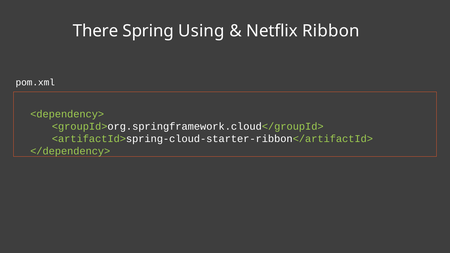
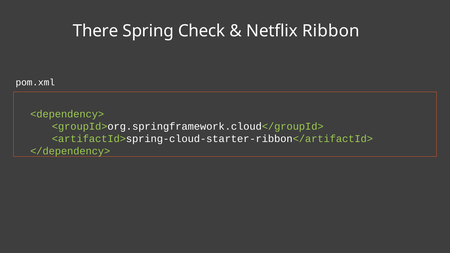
Using: Using -> Check (202, 31)
